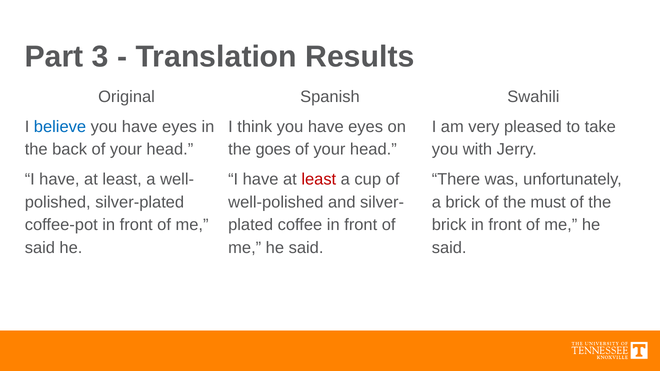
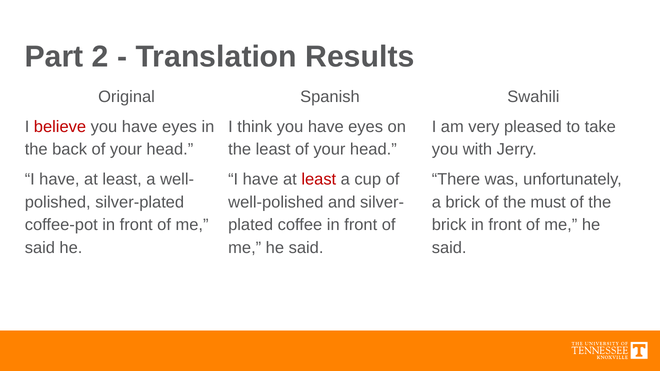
3: 3 -> 2 (100, 57)
believe colour: blue -> red (60, 127)
the goes: goes -> least (273, 150)
